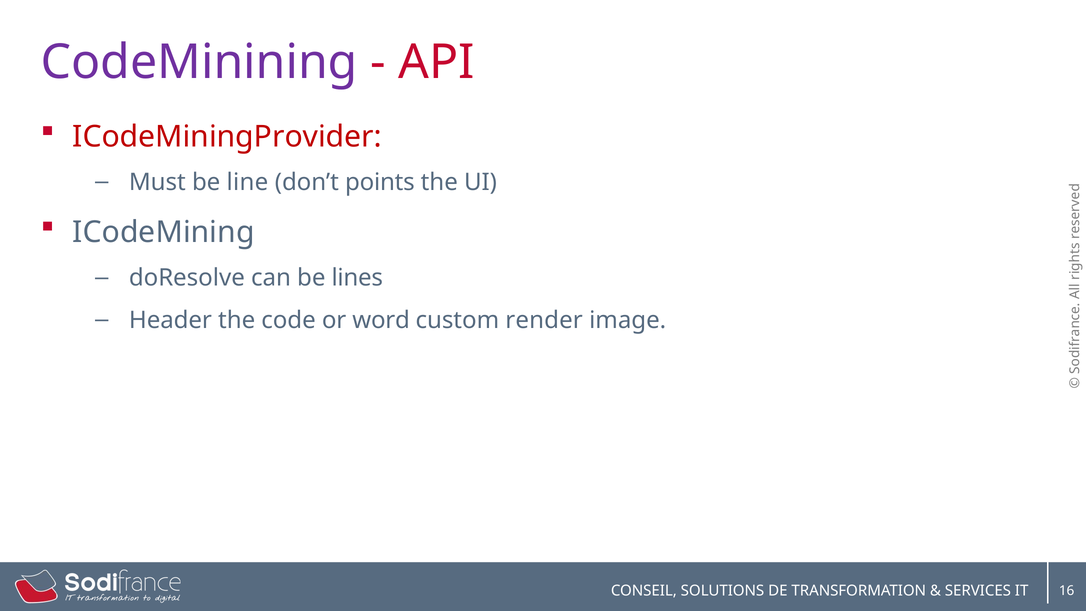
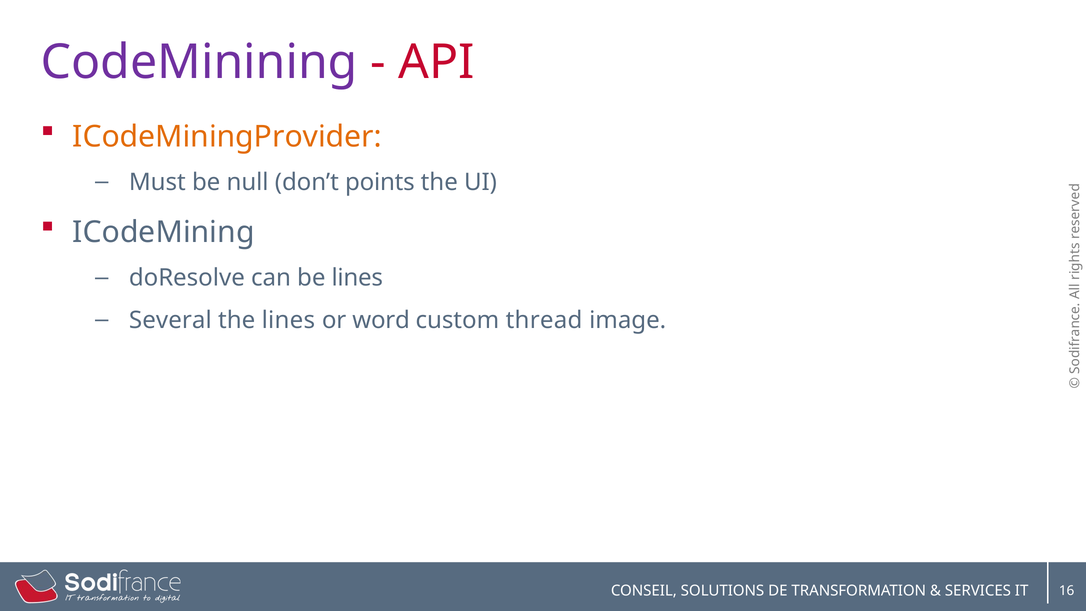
ICodeMiningProvider colour: red -> orange (227, 137)
line: line -> null (248, 182)
Header: Header -> Several (170, 320)
the code: code -> lines (288, 320)
render: render -> thread (544, 320)
